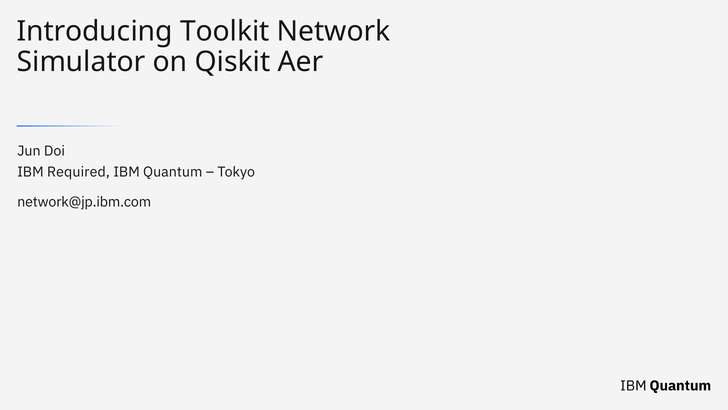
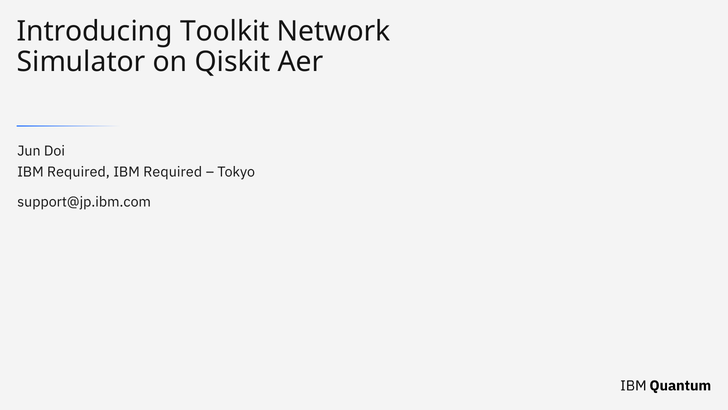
Quantum: Quantum -> Required (173, 172)
network@jp.ibm.com: network@jp.ibm.com -> support@jp.ibm.com (84, 202)
